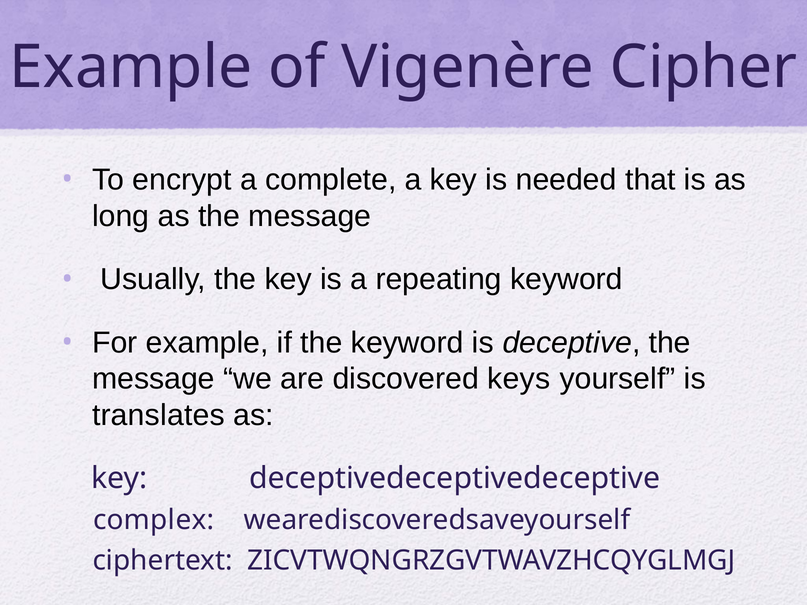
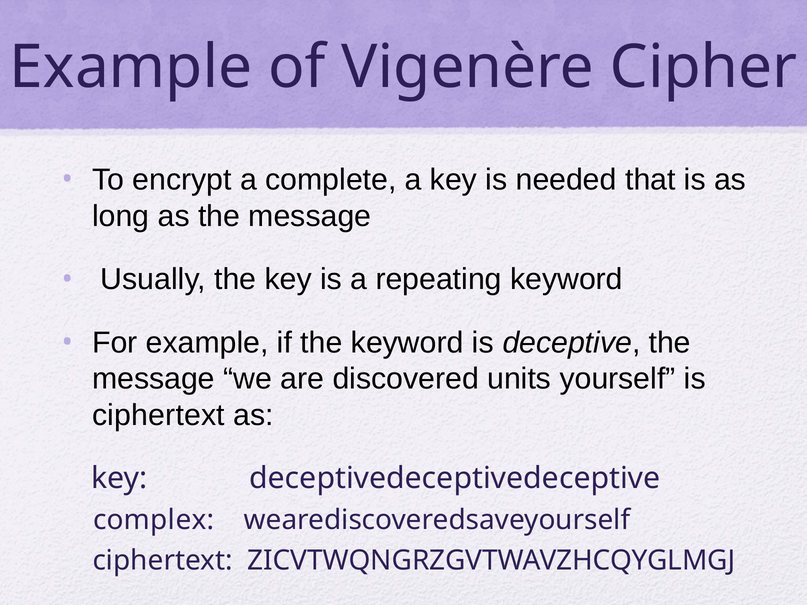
keys: keys -> units (519, 379)
translates: translates -> ciphertext (158, 415)
